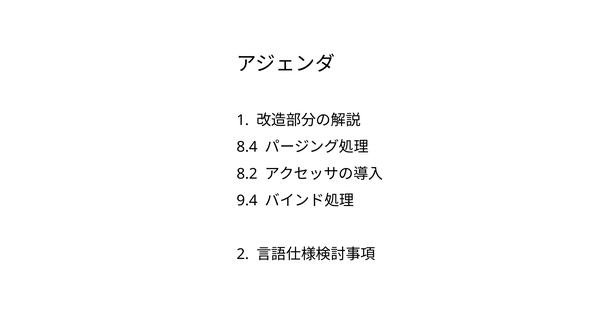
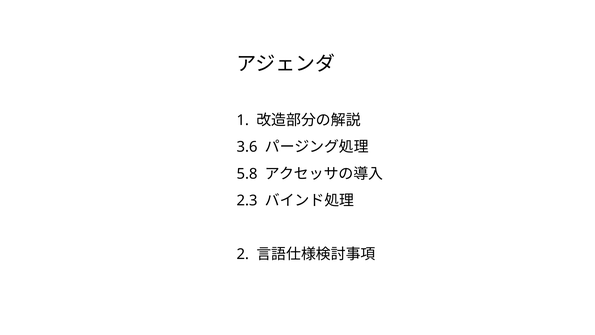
8.4: 8.4 -> 3.6 (247, 147)
8.2: 8.2 -> 5.8 (247, 174)
9.4: 9.4 -> 2.3 (247, 200)
